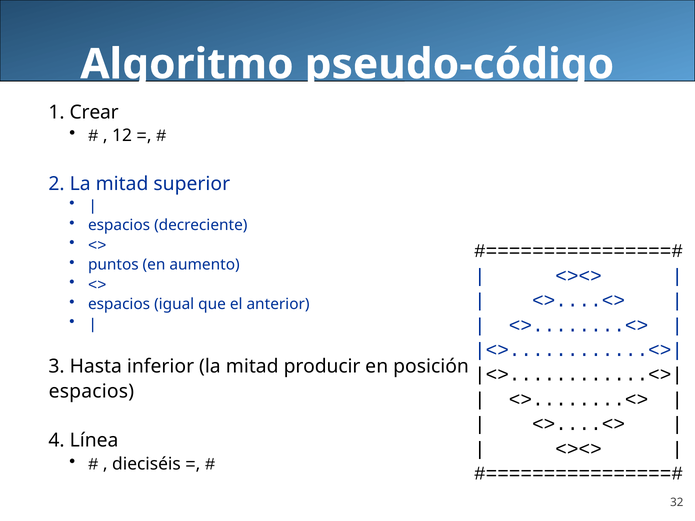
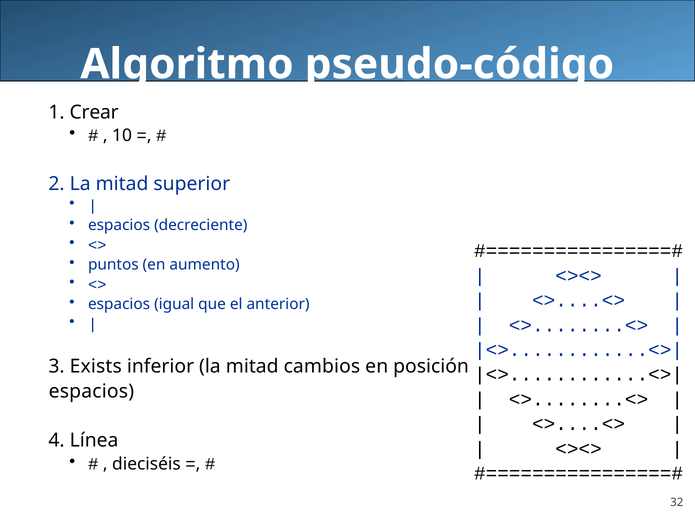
12: 12 -> 10 (122, 136)
Hasta: Hasta -> Exists (96, 367)
producir: producir -> cambios (322, 367)
